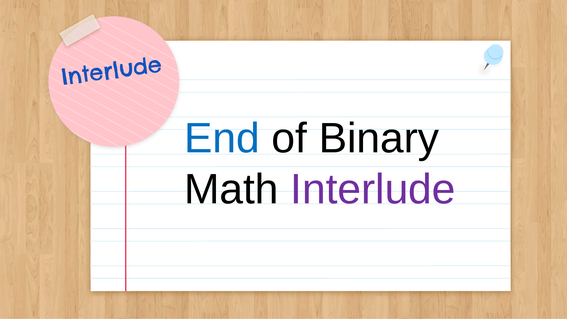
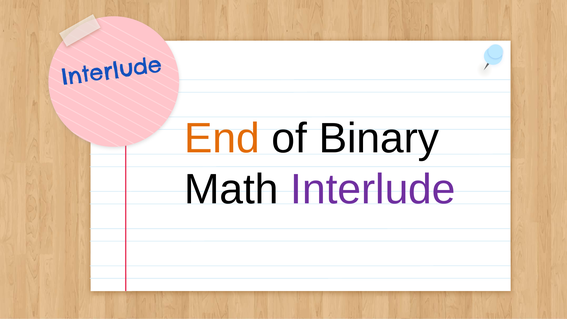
End colour: blue -> orange (222, 138)
